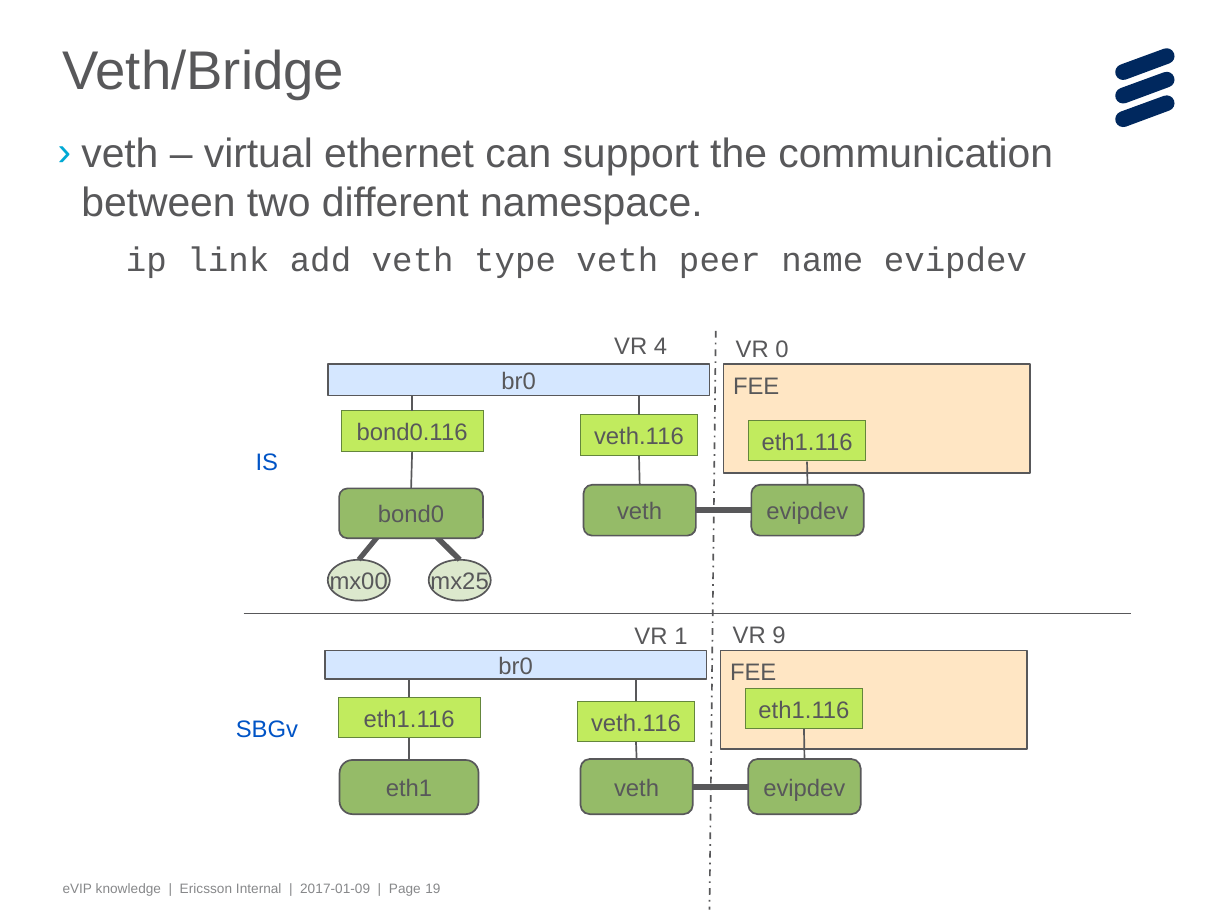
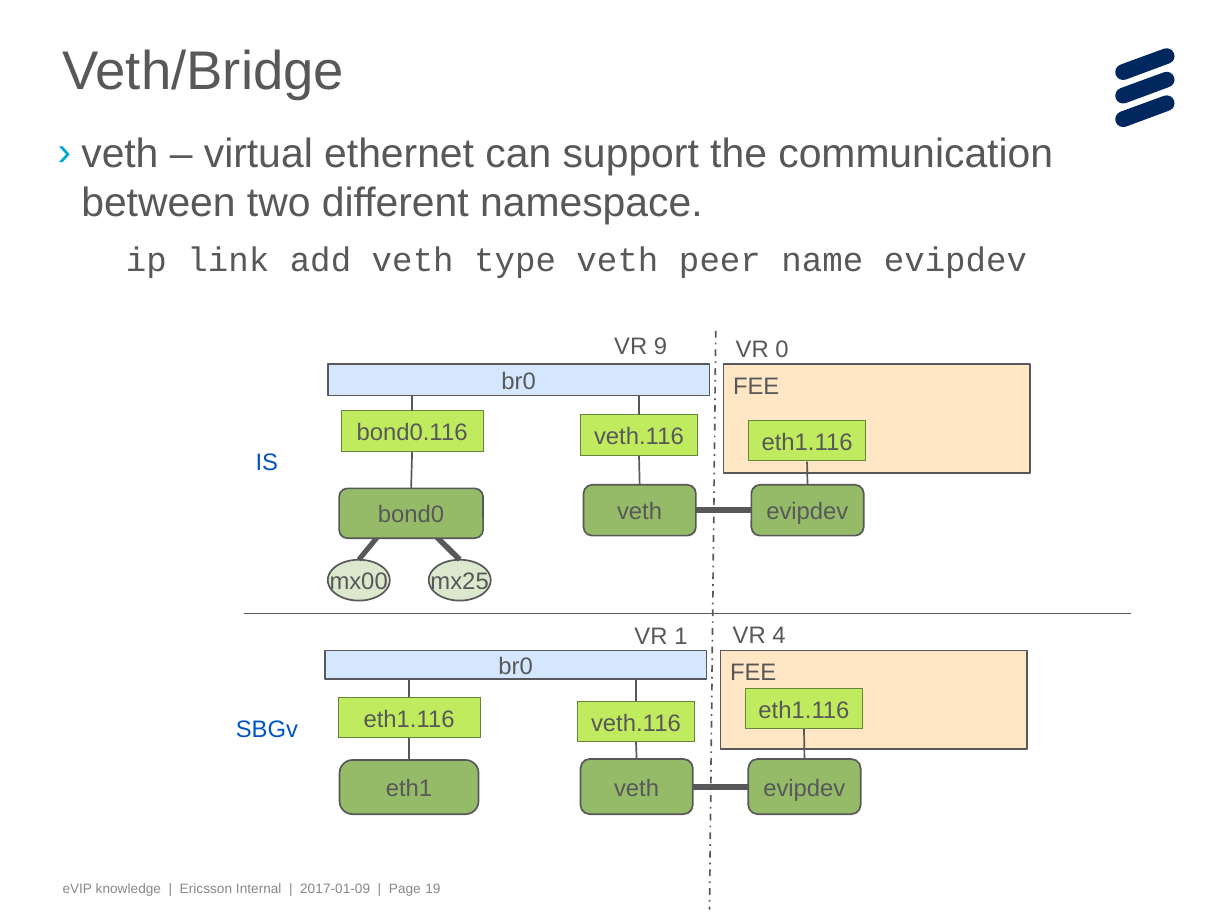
4: 4 -> 9 (661, 347)
9: 9 -> 4 (779, 636)
